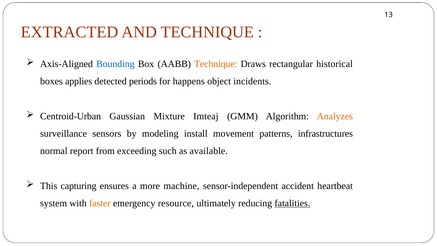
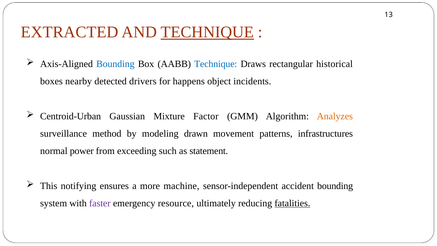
TECHNIQUE underline: none -> present (207, 32)
Technique colour: orange -> blue (216, 64)
applies: applies -> nearby (79, 81)
periods: periods -> drivers (143, 81)
Imteaj: Imteaj -> Factor (206, 116)
sensors: sensors -> method (107, 134)
install: install -> drawn (196, 134)
report: report -> power (82, 151)
available: available -> statement (209, 151)
capturing: capturing -> notifying (79, 186)
accident heartbeat: heartbeat -> bounding (335, 186)
faster colour: orange -> purple (100, 203)
